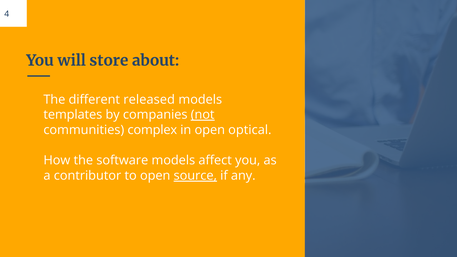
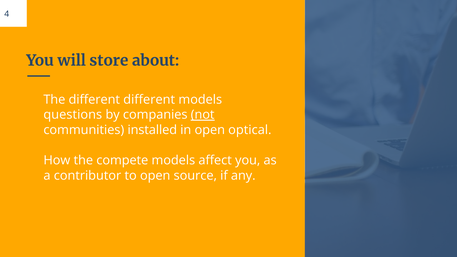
different released: released -> different (149, 100)
templates: templates -> questions (73, 115)
complex: complex -> installed (152, 130)
software: software -> compete (122, 160)
source underline: present -> none (195, 176)
